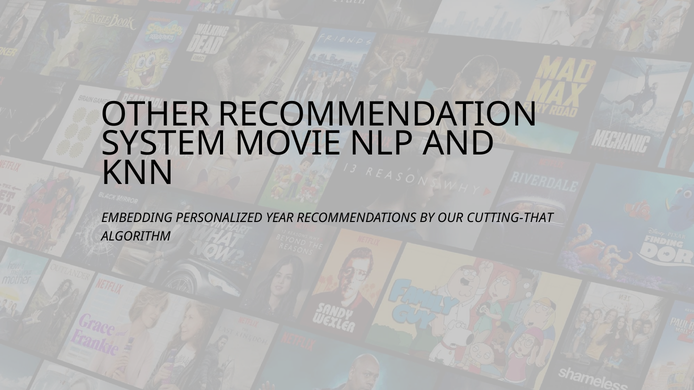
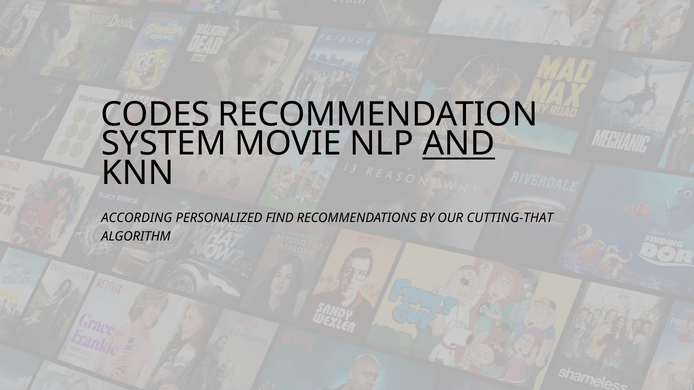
OTHER: OTHER -> CODES (155, 114)
AND underline: none -> present (459, 144)
EMBEDDING: EMBEDDING -> ACCORDING (137, 218)
YEAR: YEAR -> FIND (280, 218)
